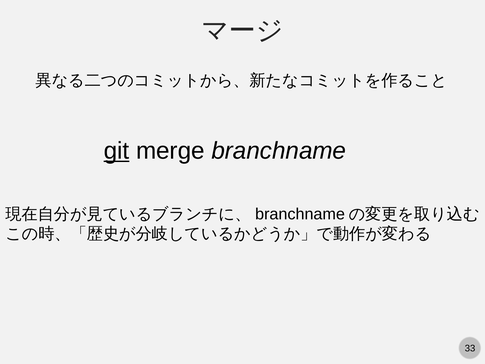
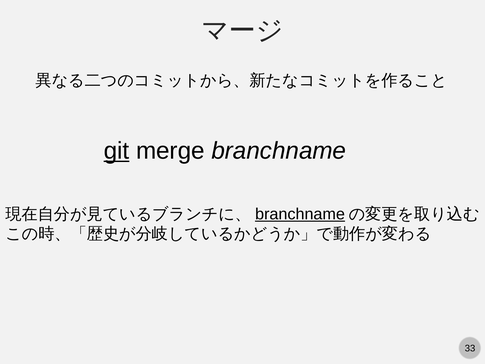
branchname underline: none -> present (300, 214)
